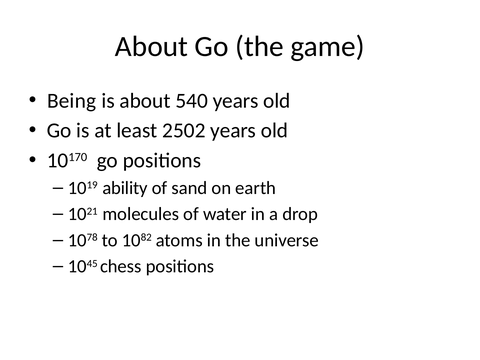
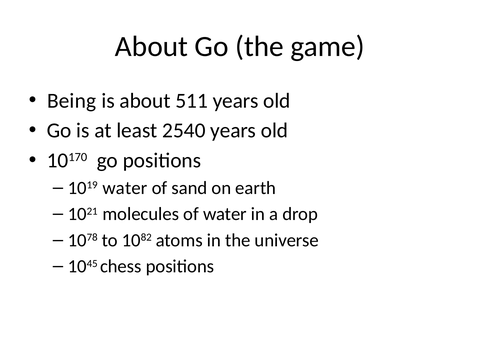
540: 540 -> 511 (192, 101)
2502: 2502 -> 2540 (184, 131)
1019 ability: ability -> water (125, 188)
